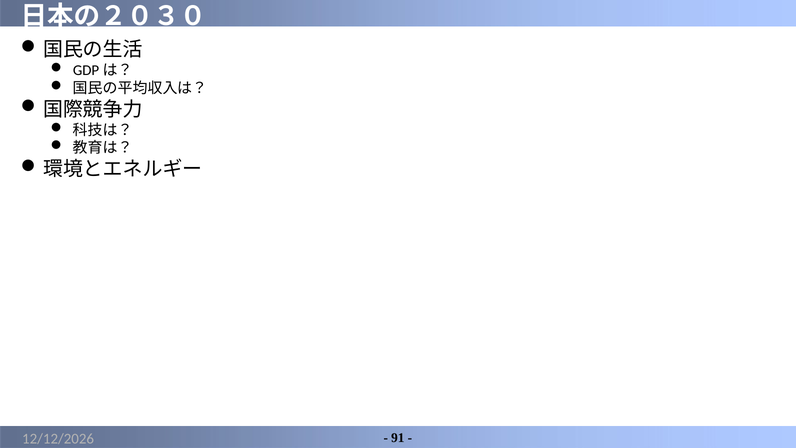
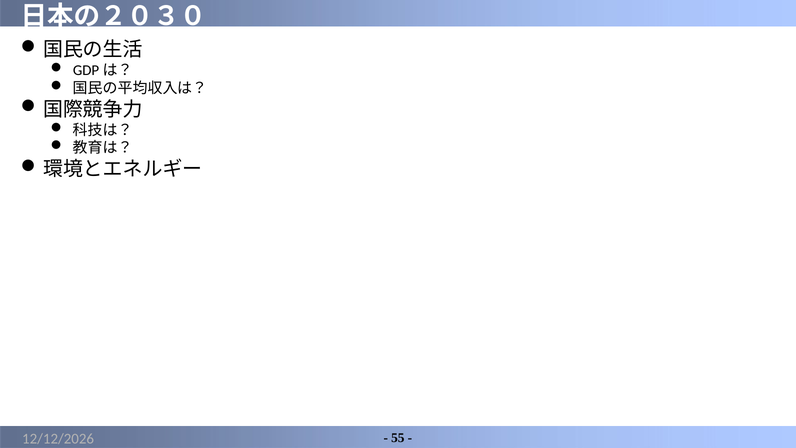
91: 91 -> 55 (398, 438)
